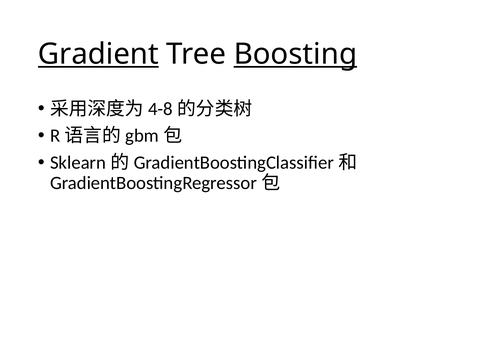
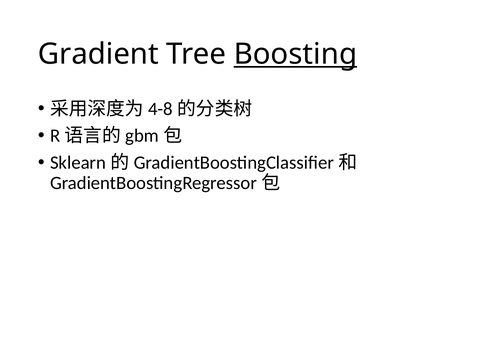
Gradient underline: present -> none (98, 54)
